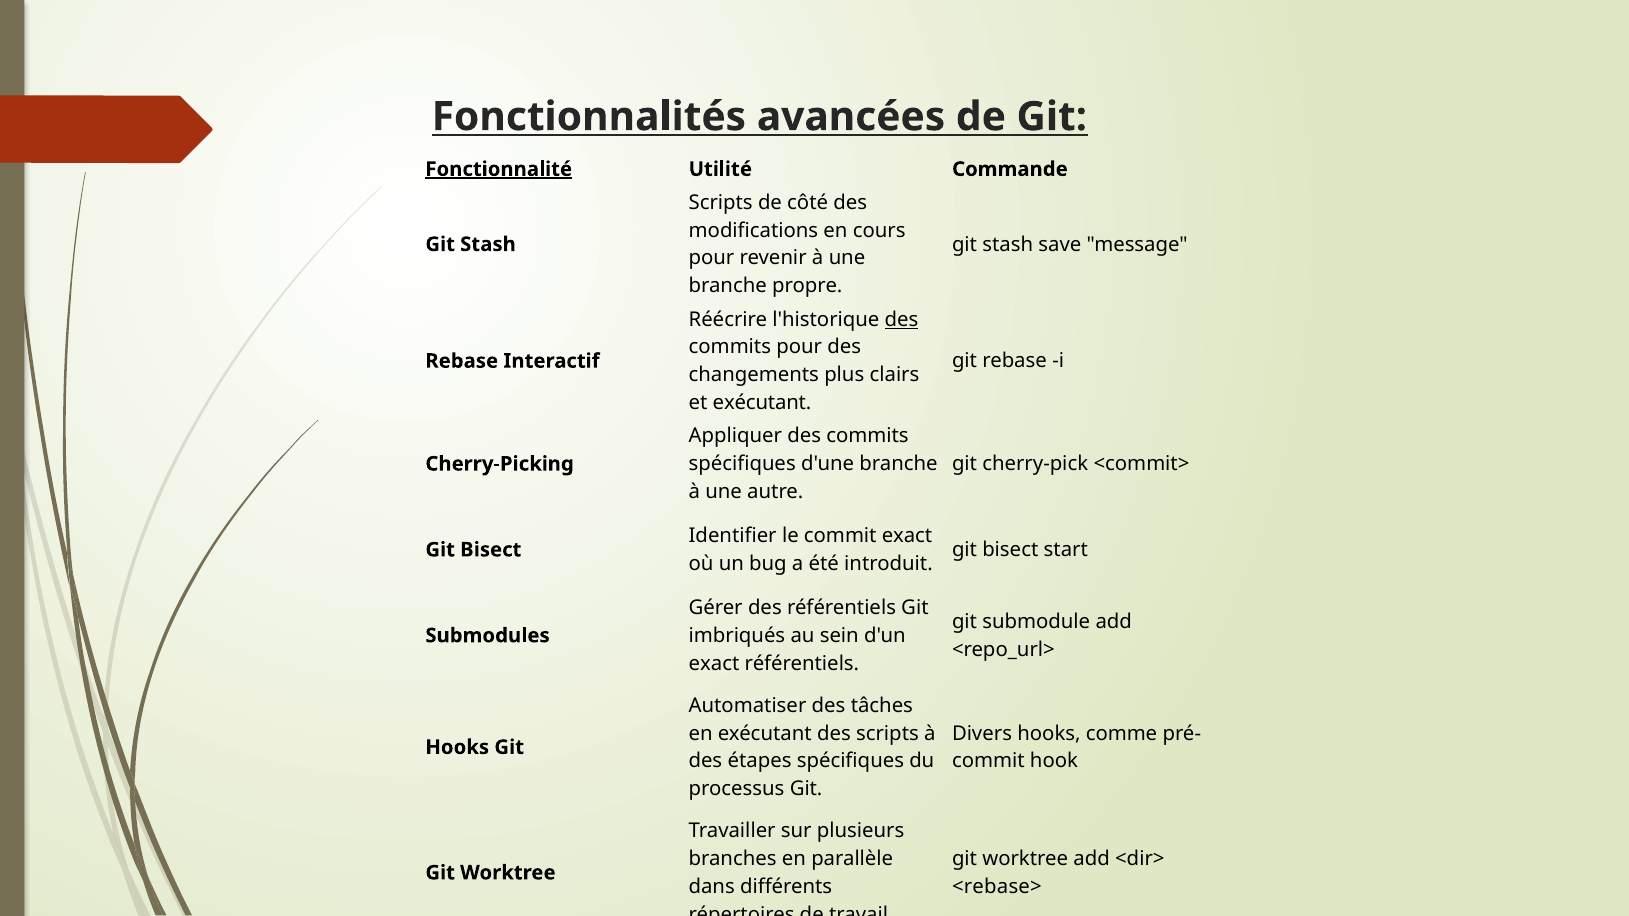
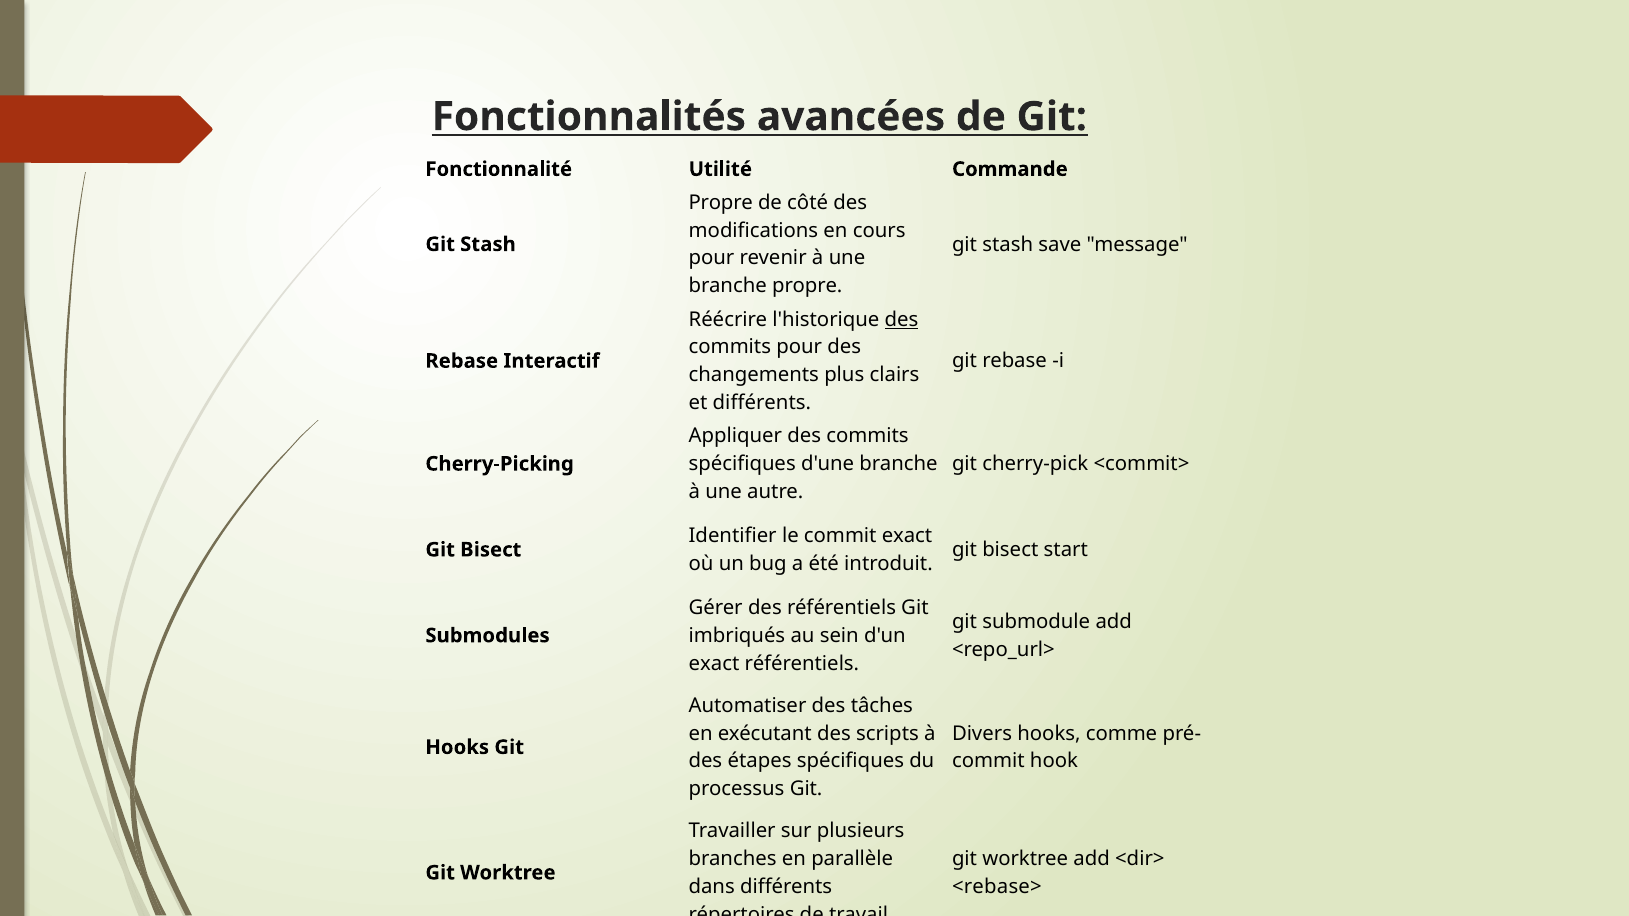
Fonctionnalité underline: present -> none (499, 169)
Scripts: Scripts -> Propre (721, 203)
et exécutant: exécutant -> différents (762, 403)
